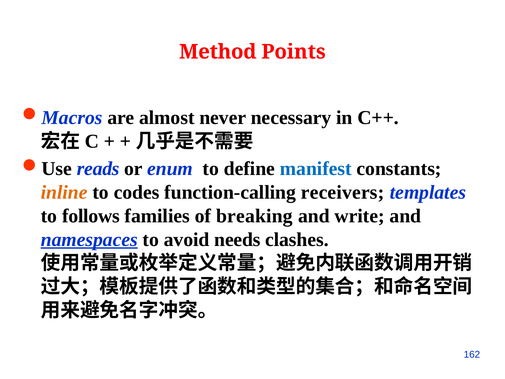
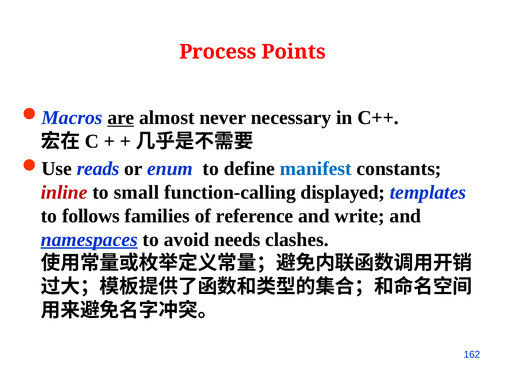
Method: Method -> Process (218, 52)
are underline: none -> present (121, 118)
inline colour: orange -> red (64, 192)
codes: codes -> small (136, 192)
receivers: receivers -> displayed (343, 192)
breaking: breaking -> reference (255, 216)
